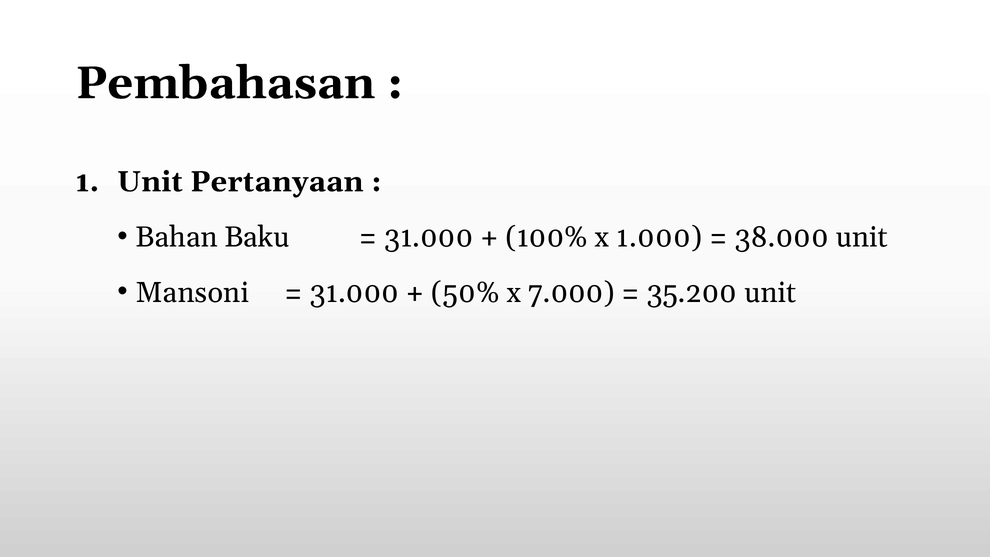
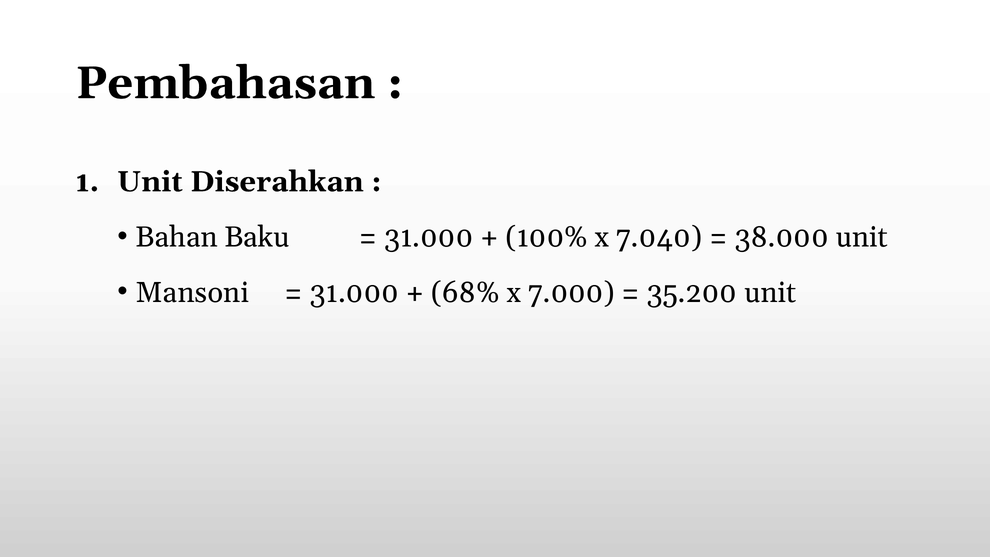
Pertanyaan: Pertanyaan -> Diserahkan (277, 182)
1.000: 1.000 -> 7.040 (659, 237)
50%: 50% -> 68% (466, 292)
